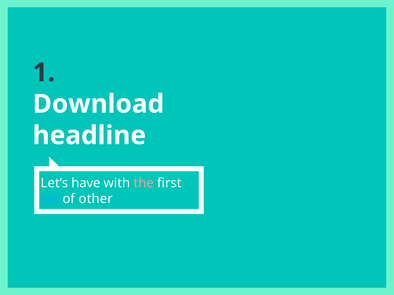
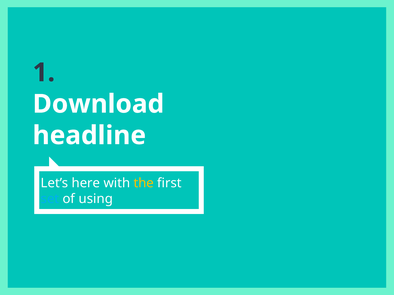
have: have -> here (86, 183)
the colour: pink -> yellow (144, 183)
other: other -> using (96, 199)
